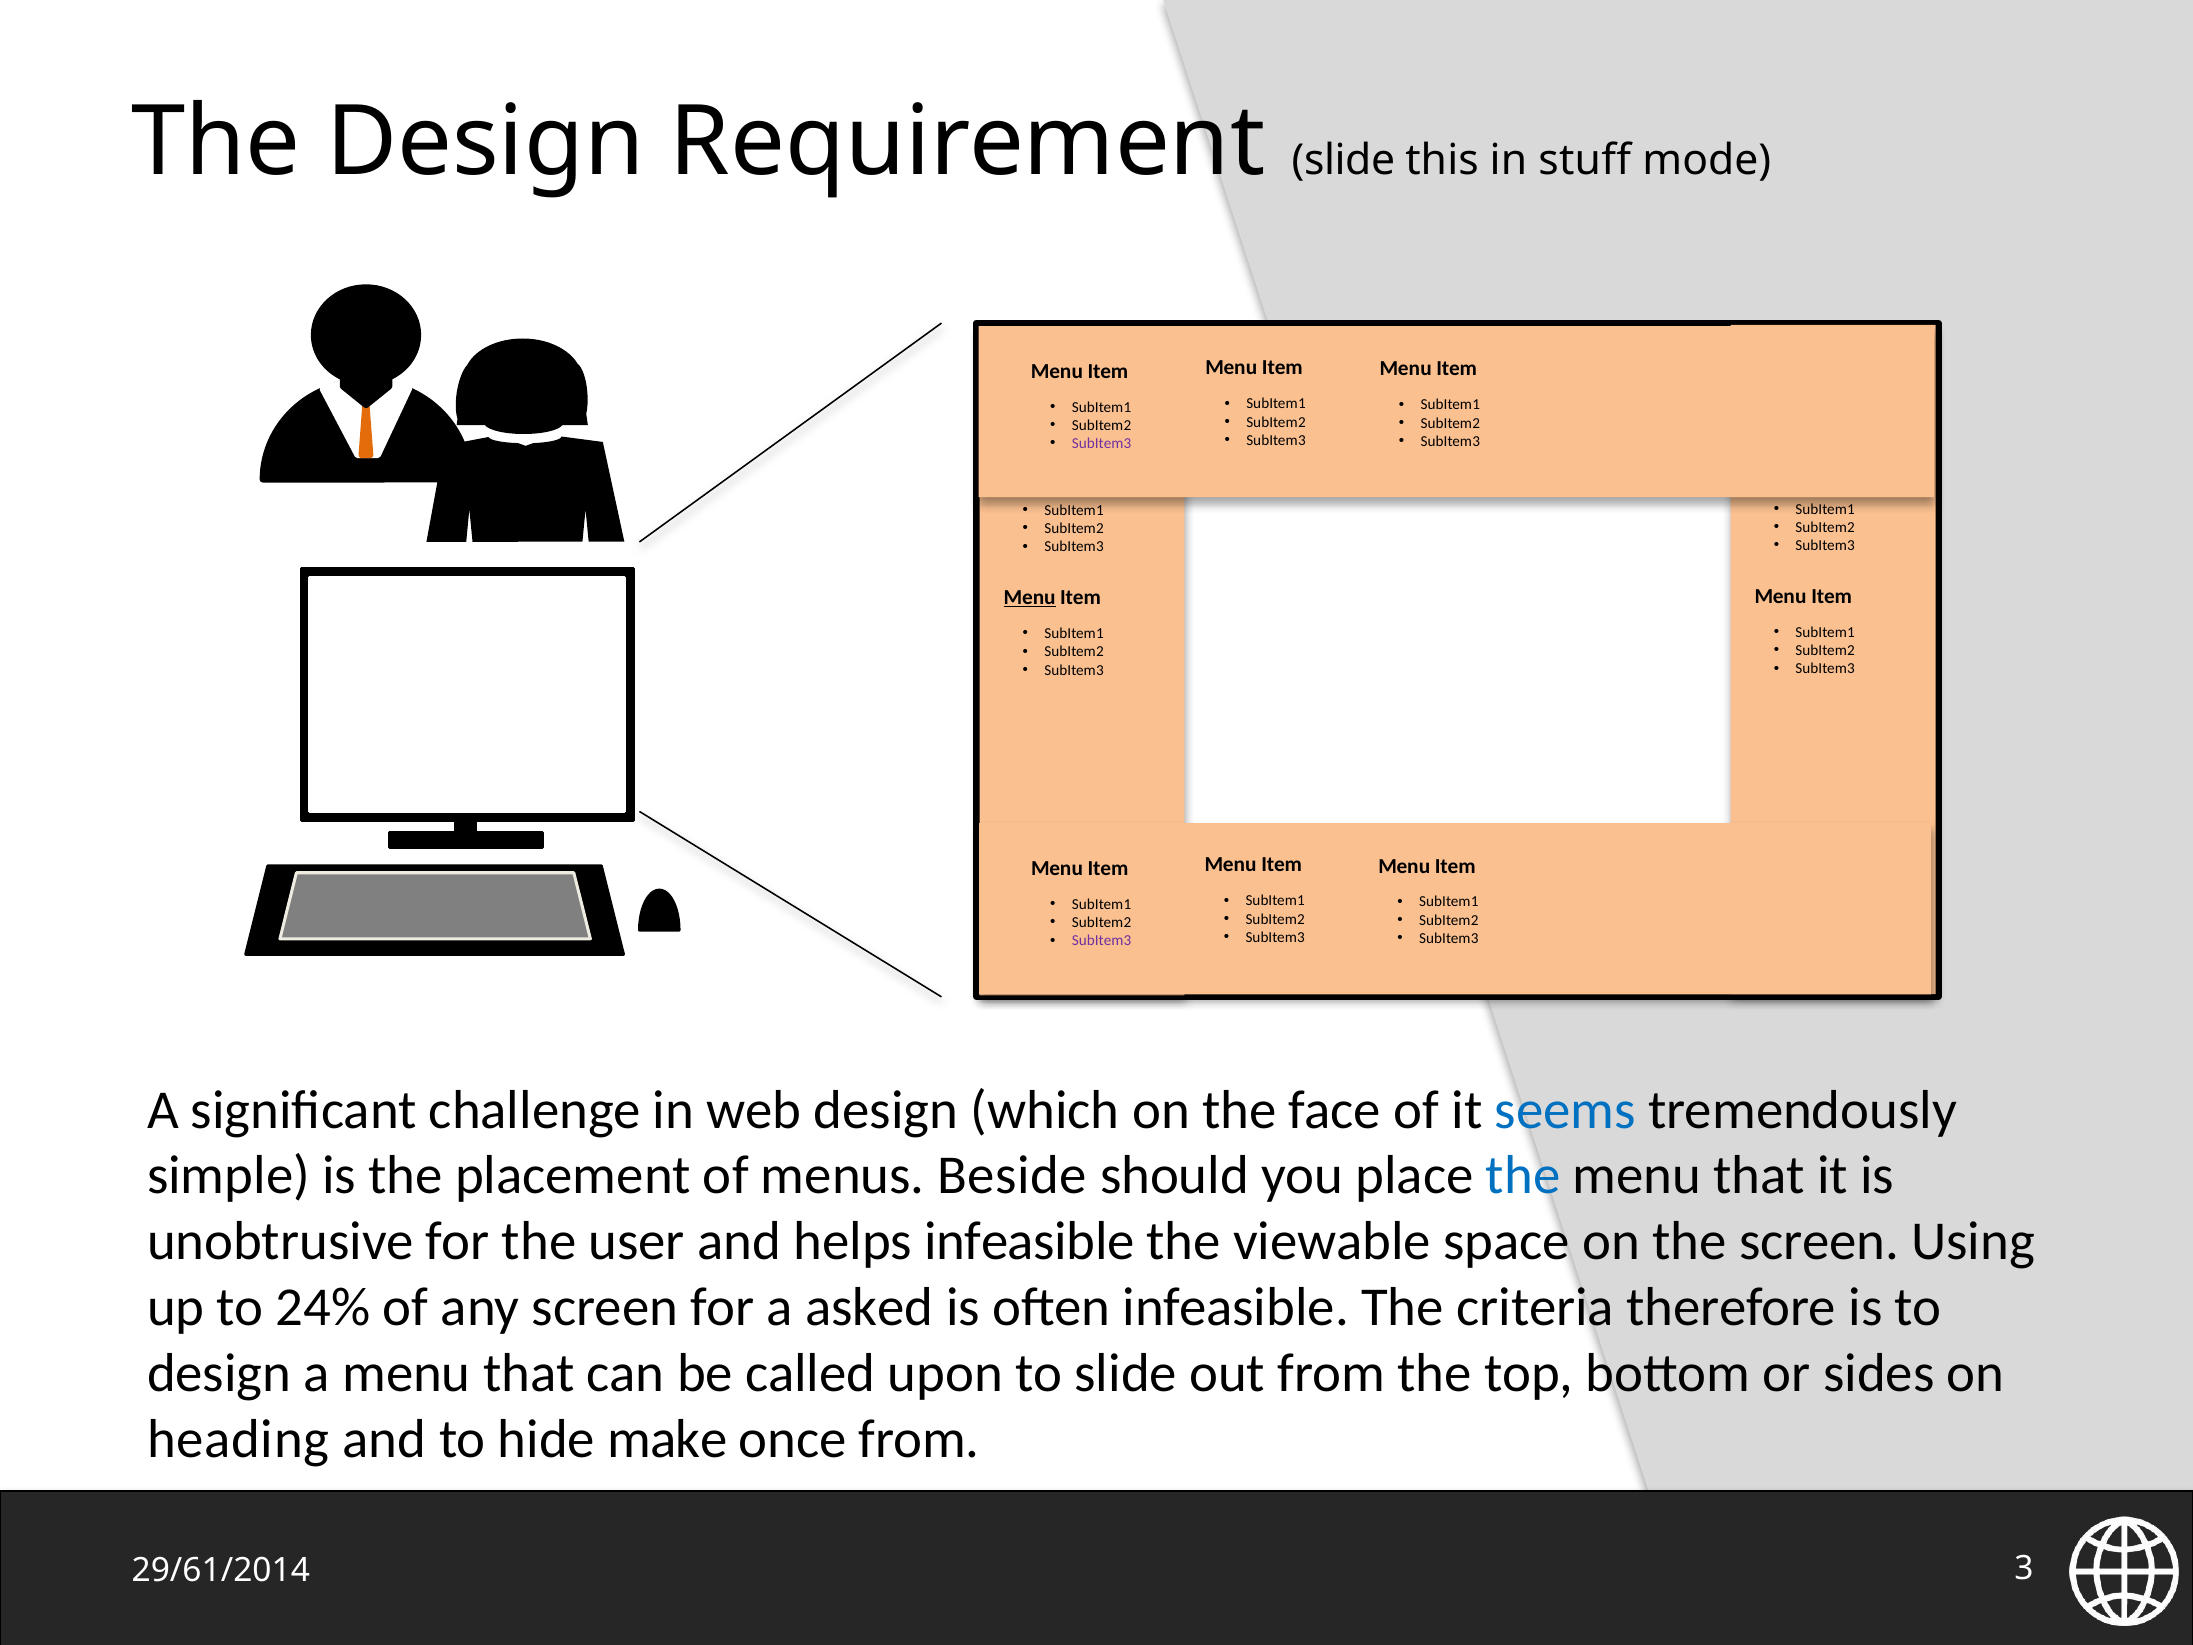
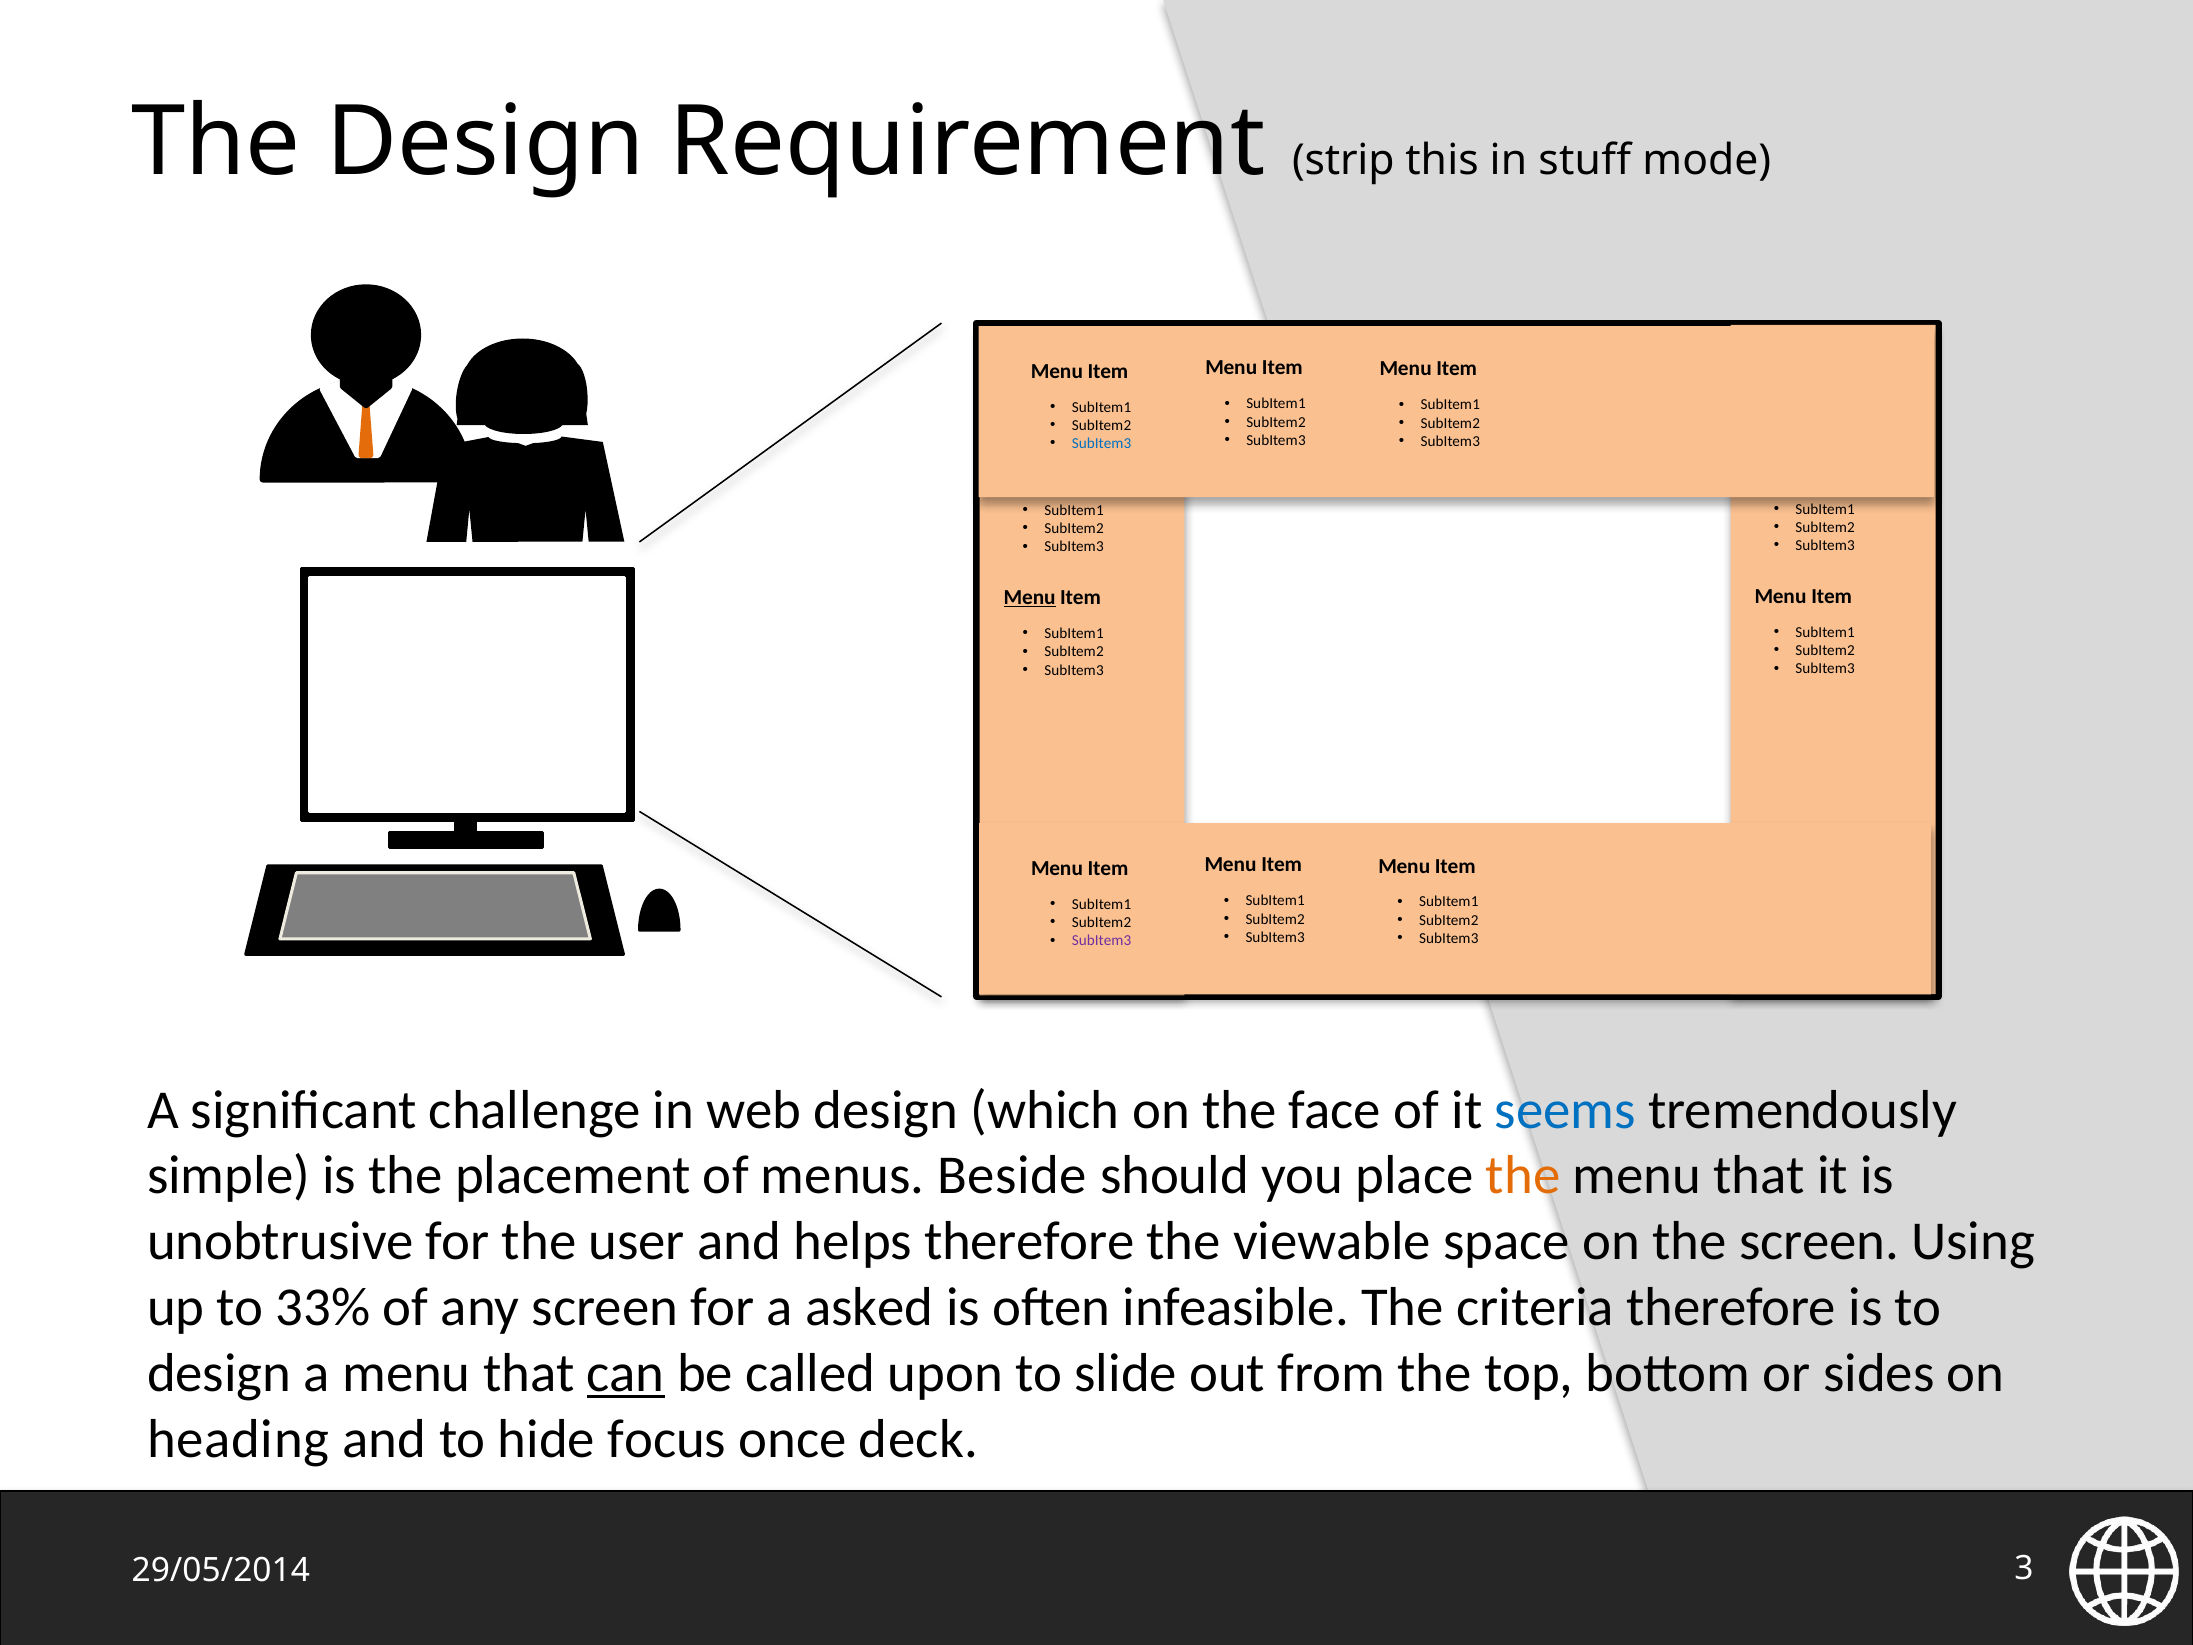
Requirement slide: slide -> strip (1343, 160)
SubItem3 colour: purple -> blue (1102, 444)
the colour: blue -> orange (1523, 1176)
helps infeasible: infeasible -> therefore (1029, 1241)
24%: 24% -> 33% (323, 1307)
can underline: none -> present (626, 1373)
make: make -> focus (667, 1439)
once from: from -> deck (919, 1439)
29/61/2014: 29/61/2014 -> 29/05/2014 (221, 1570)
